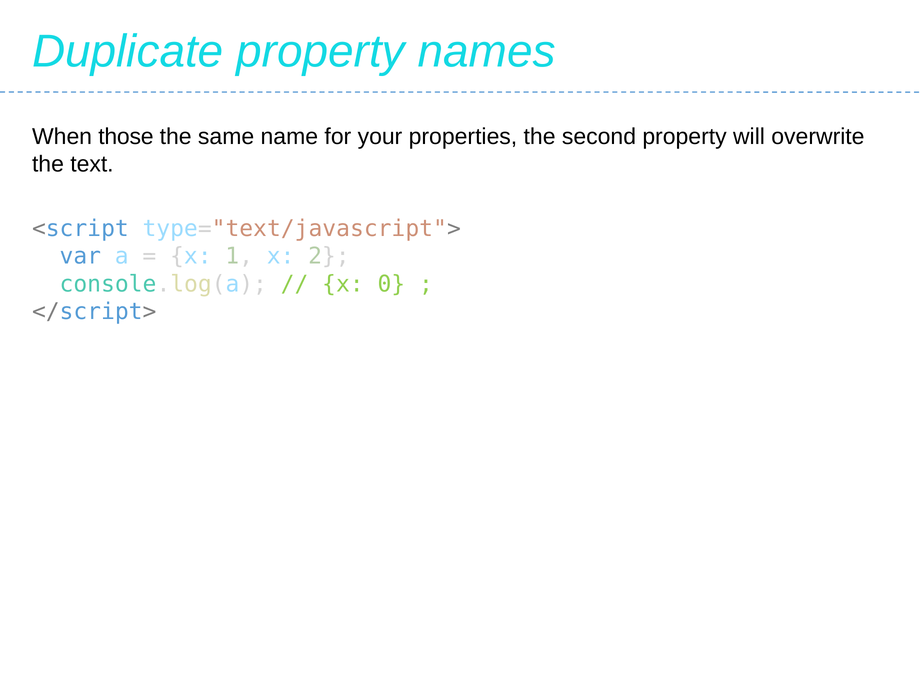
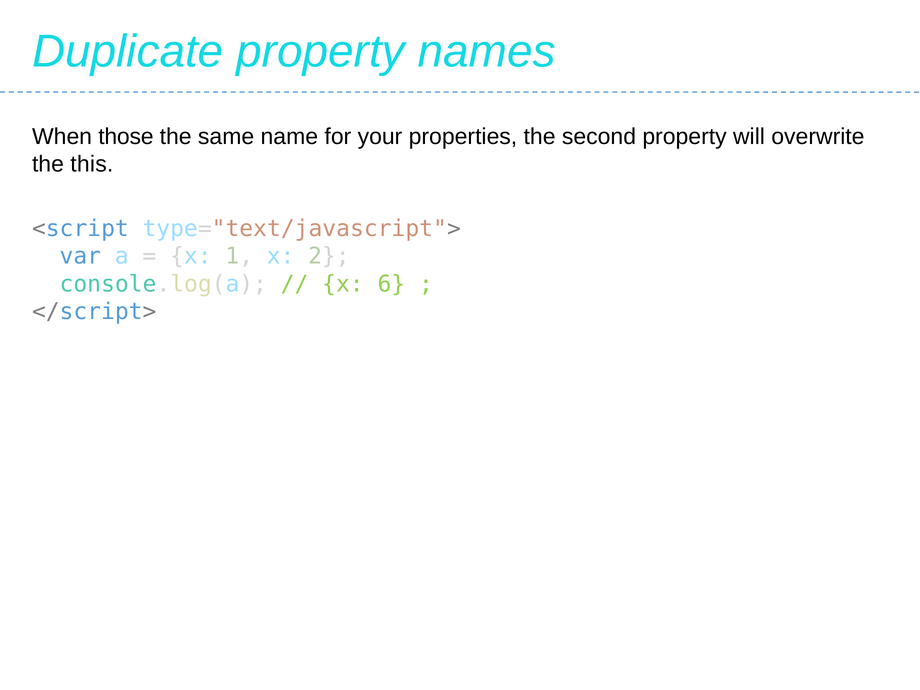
text: text -> this (92, 164)
0: 0 -> 6 (391, 284)
